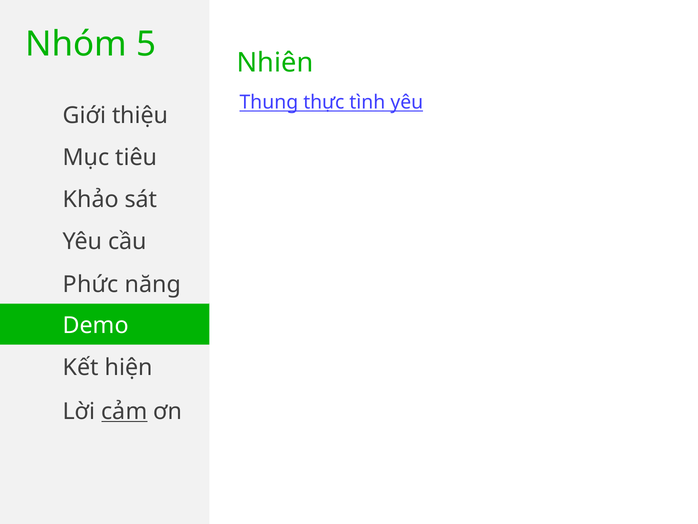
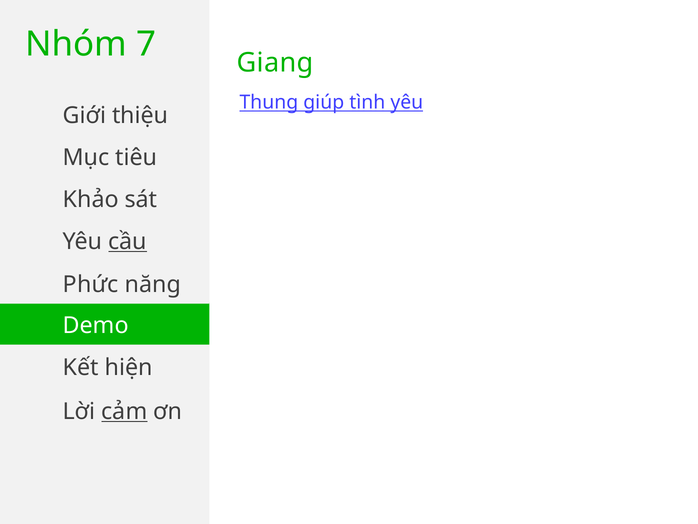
5: 5 -> 7 (146, 44)
Nhiên: Nhiên -> Giang (275, 63)
thực: thực -> giúp (324, 102)
cầu underline: none -> present (128, 241)
